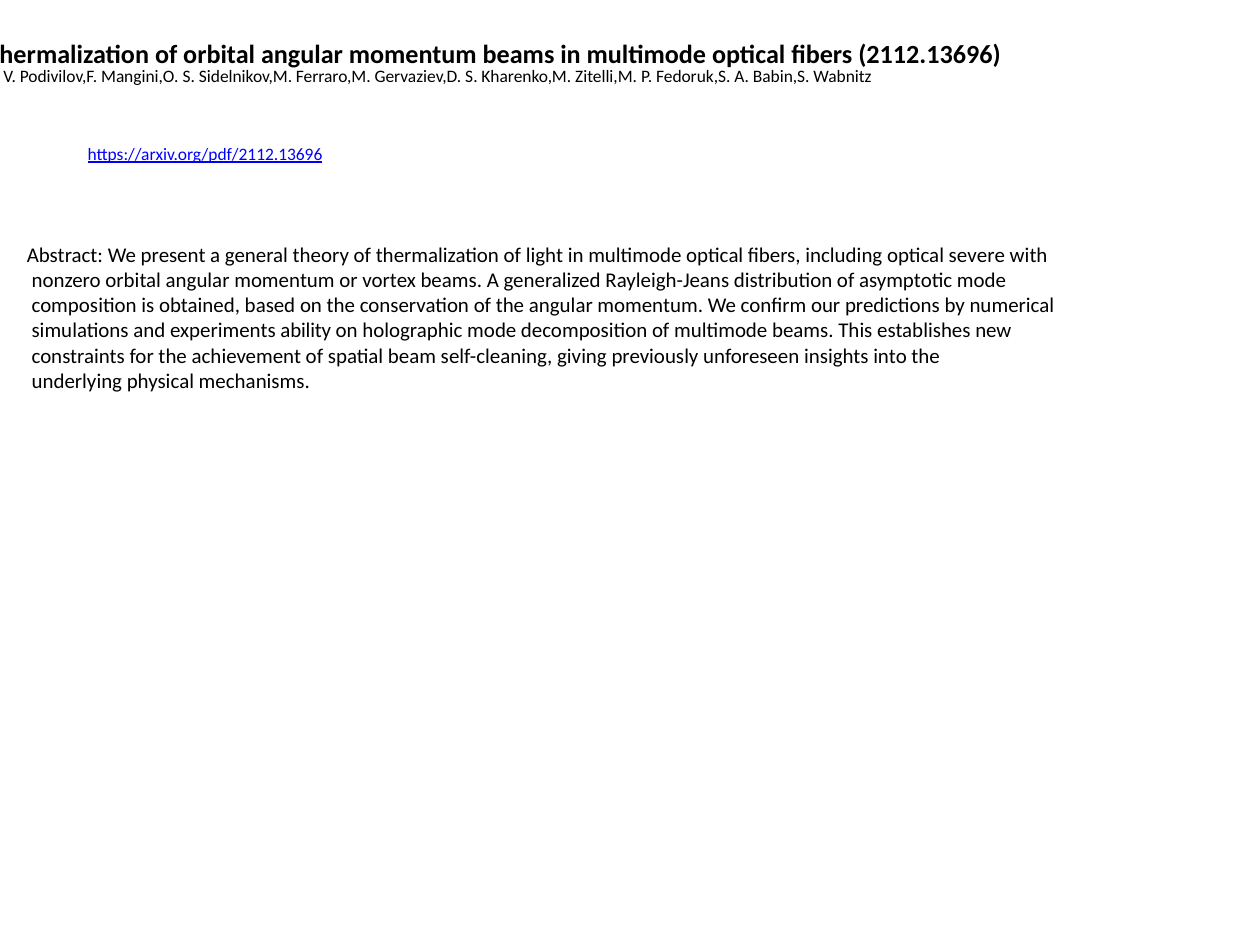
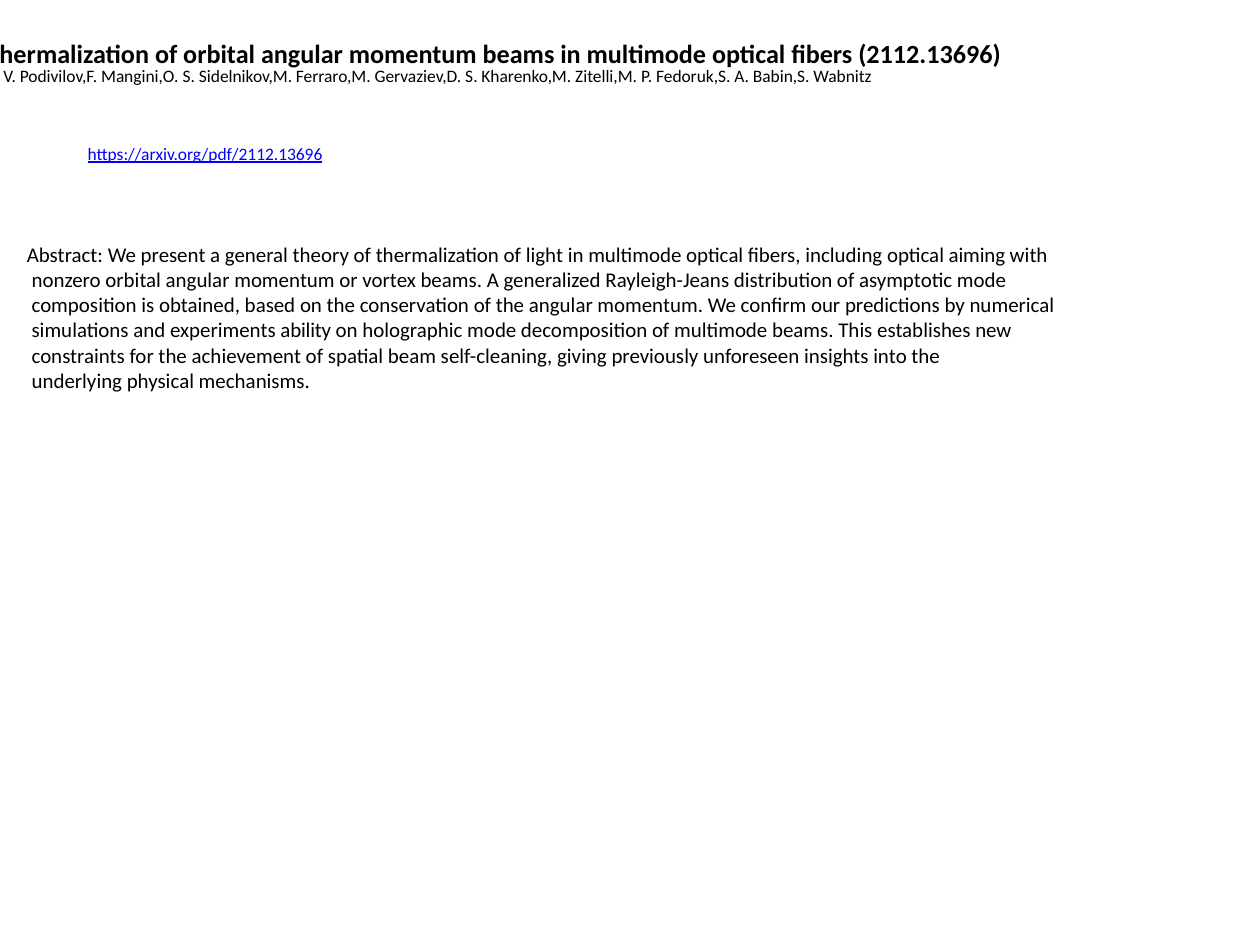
severe: severe -> aiming (977, 256)
